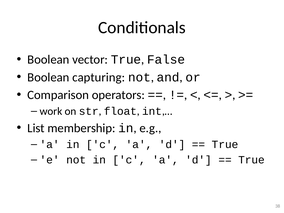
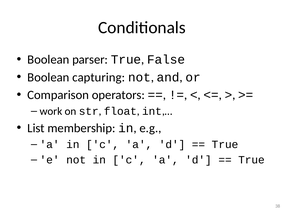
vector: vector -> parser (90, 60)
